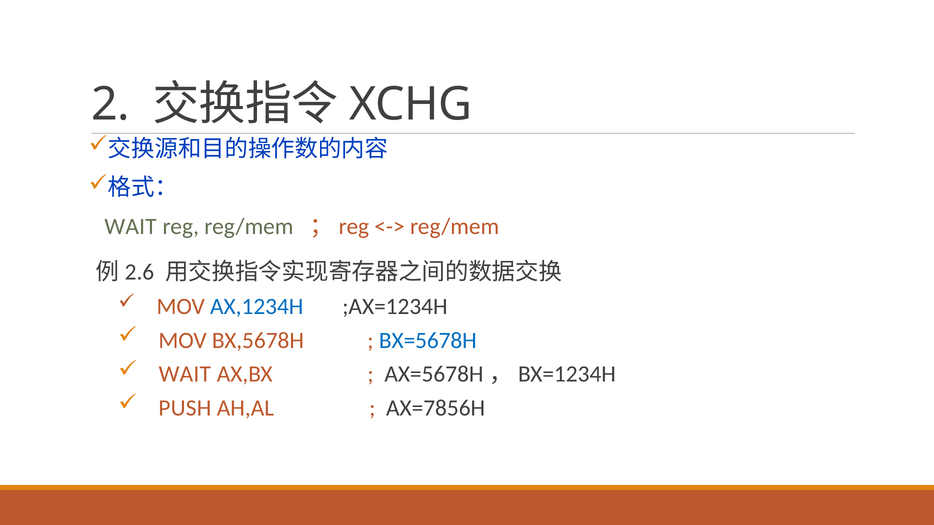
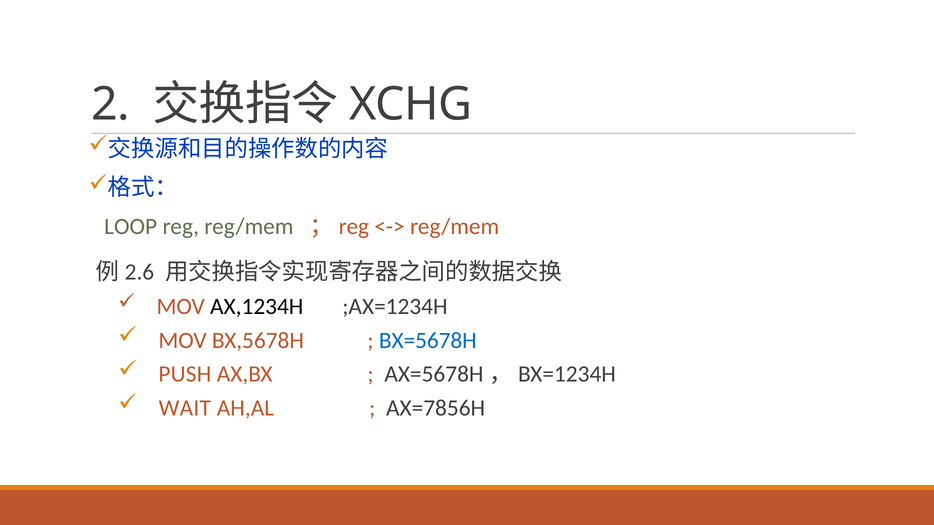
WAIT: WAIT -> LOOP (131, 227)
AX,1234H colour: blue -> black (257, 307)
WAIT: WAIT -> PUSH (185, 374)
PUSH: PUSH -> WAIT (185, 408)
